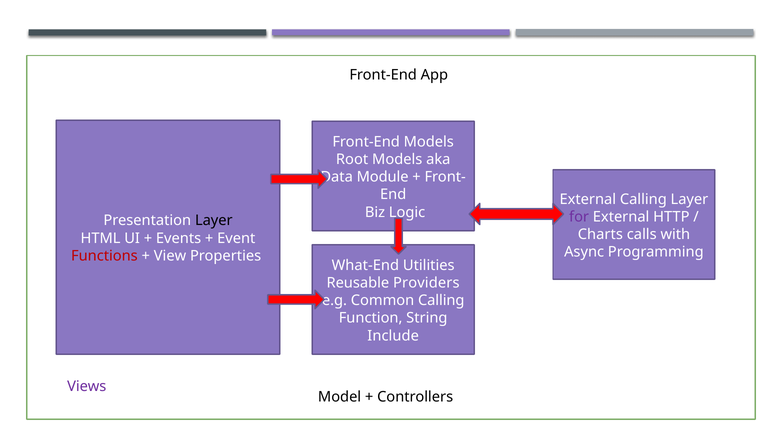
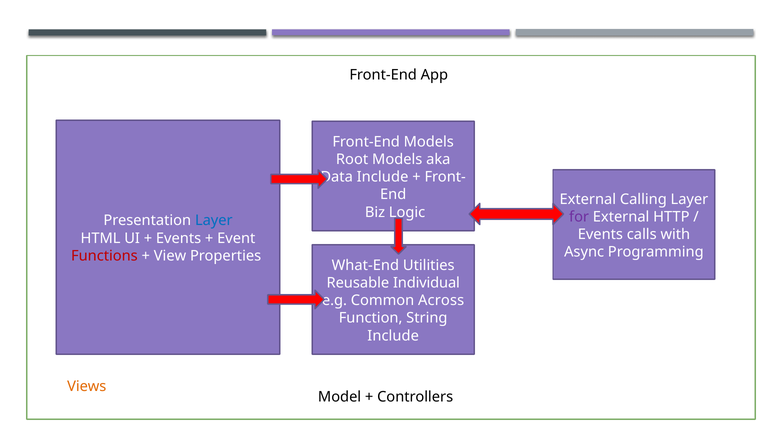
Module: Module -> Include (383, 177)
Layer colour: black -> blue (214, 221)
Charts: Charts -> Events (600, 234)
Providers: Providers -> Individual (426, 283)
Common Calling: Calling -> Across (441, 300)
Views colour: purple -> orange (87, 386)
